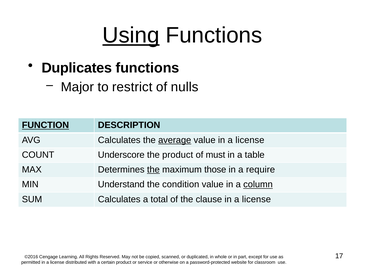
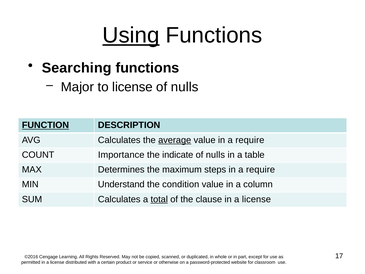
Duplicates: Duplicates -> Searching (77, 68)
to restrict: restrict -> license (132, 87)
value in a license: license -> require (250, 140)
Underscore: Underscore -> Importance (121, 155)
the product: product -> indicate (178, 155)
must: must -> nulls (215, 155)
the underline: present -> none (153, 170)
those: those -> steps (215, 170)
column underline: present -> none (258, 184)
total underline: none -> present (159, 199)
